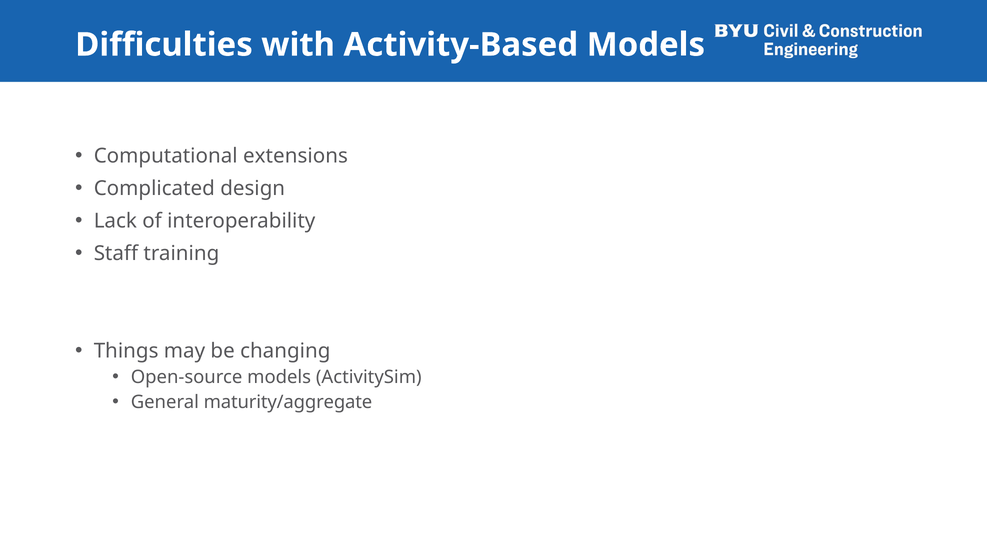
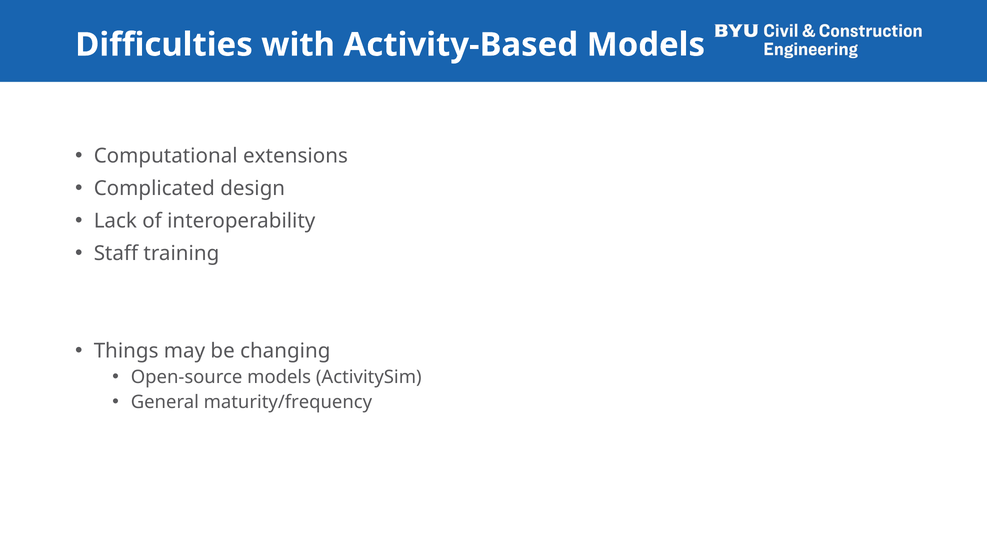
maturity/aggregate: maturity/aggregate -> maturity/frequency (288, 402)
